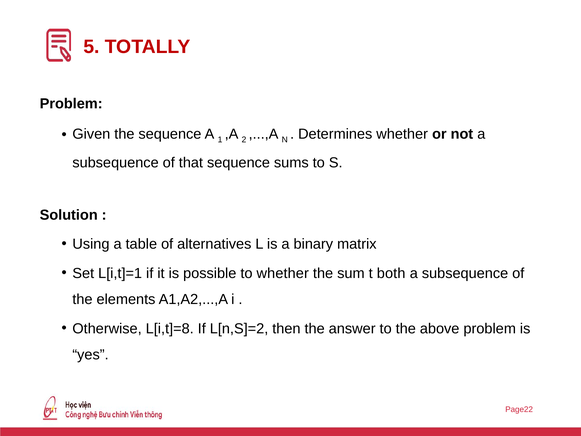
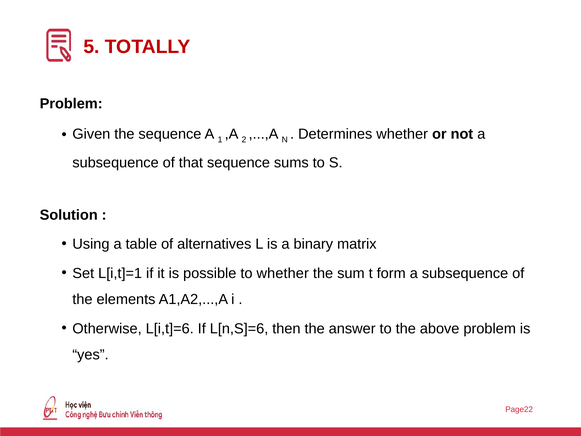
both: both -> form (391, 273)
L[i,t]=8: L[i,t]=8 -> L[i,t]=6 (170, 328)
L[n,S]=2: L[n,S]=2 -> L[n,S]=6 (239, 328)
